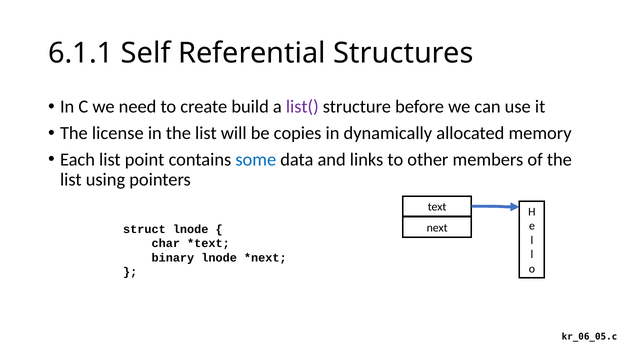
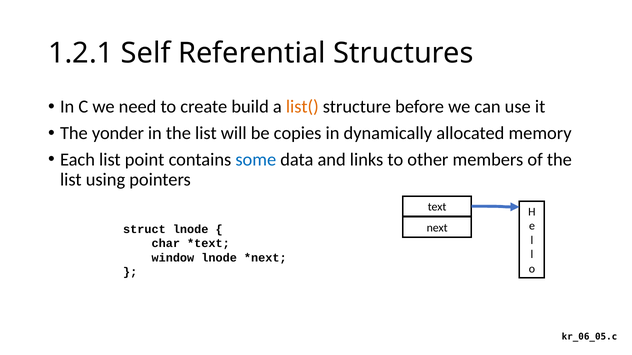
6.1.1: 6.1.1 -> 1.2.1 (81, 53)
list( colour: purple -> orange (302, 107)
license: license -> yonder (118, 133)
binary: binary -> window (173, 258)
